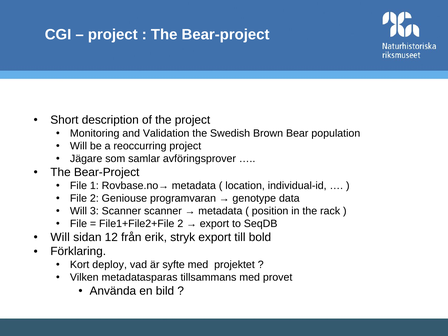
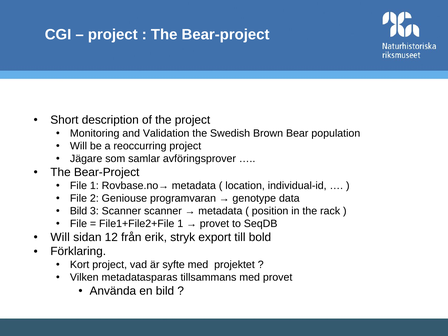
Will: Will -> Bild (79, 211)
File1+File2+File 2: 2 -> 1 (180, 224)
export: export -> provet (214, 224)
Kort deploy: deploy -> project (110, 265)
